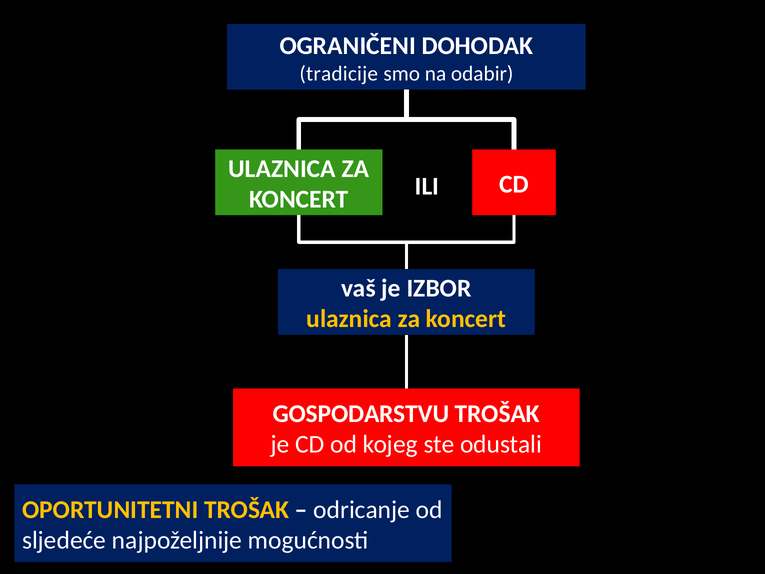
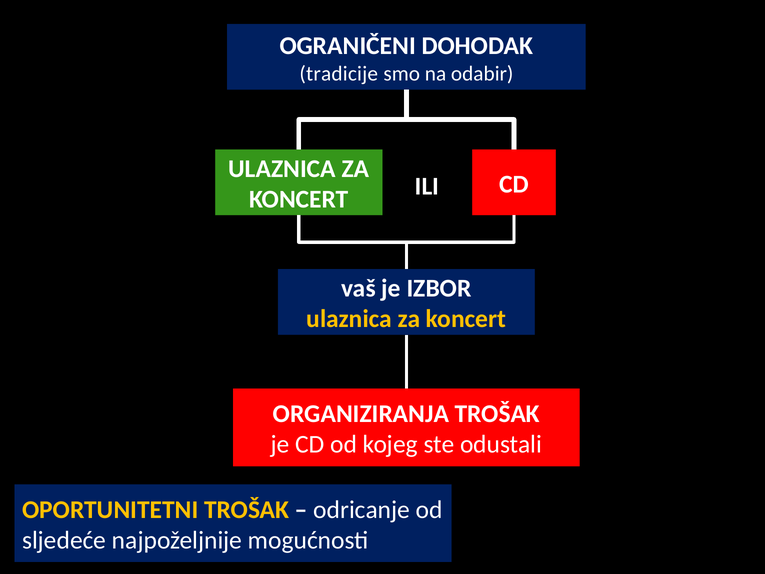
GOSPODARSTVU: GOSPODARSTVU -> ORGANIZIRANJA (361, 414)
